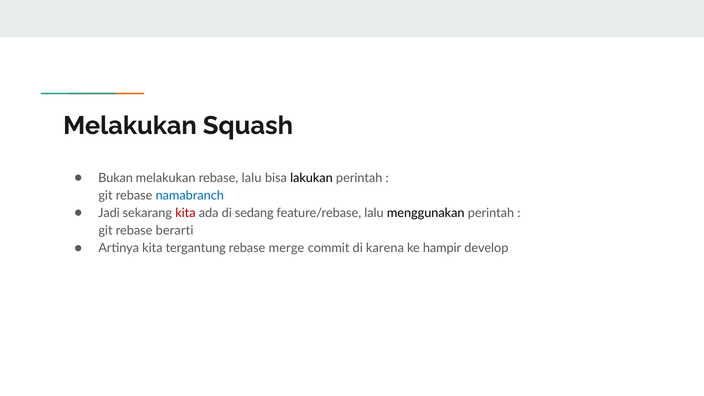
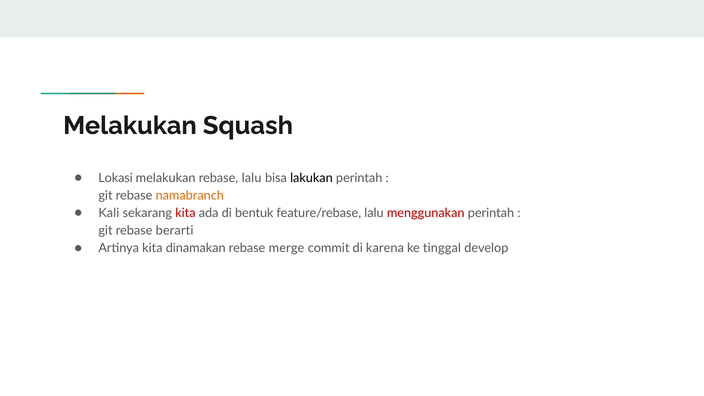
Bukan: Bukan -> Lokasi (116, 178)
namabranch colour: blue -> orange (190, 195)
Jadi: Jadi -> Kali (109, 213)
sedang: sedang -> bentuk (254, 213)
menggunakan colour: black -> red (426, 213)
tergantung: tergantung -> dinamakan (196, 248)
hampir: hampir -> tinggal (442, 248)
